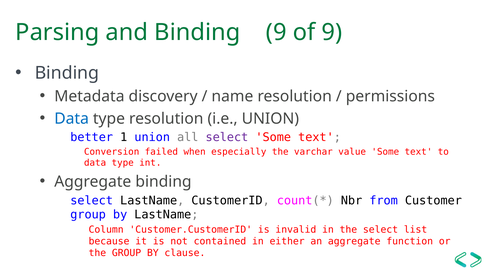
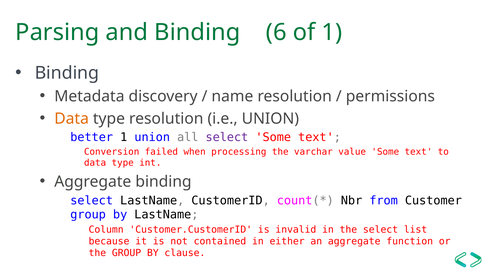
Binding 9: 9 -> 6 (276, 32)
of 9: 9 -> 1 (332, 32)
Data colour: blue -> orange (72, 119)
especially: especially -> processing (239, 152)
